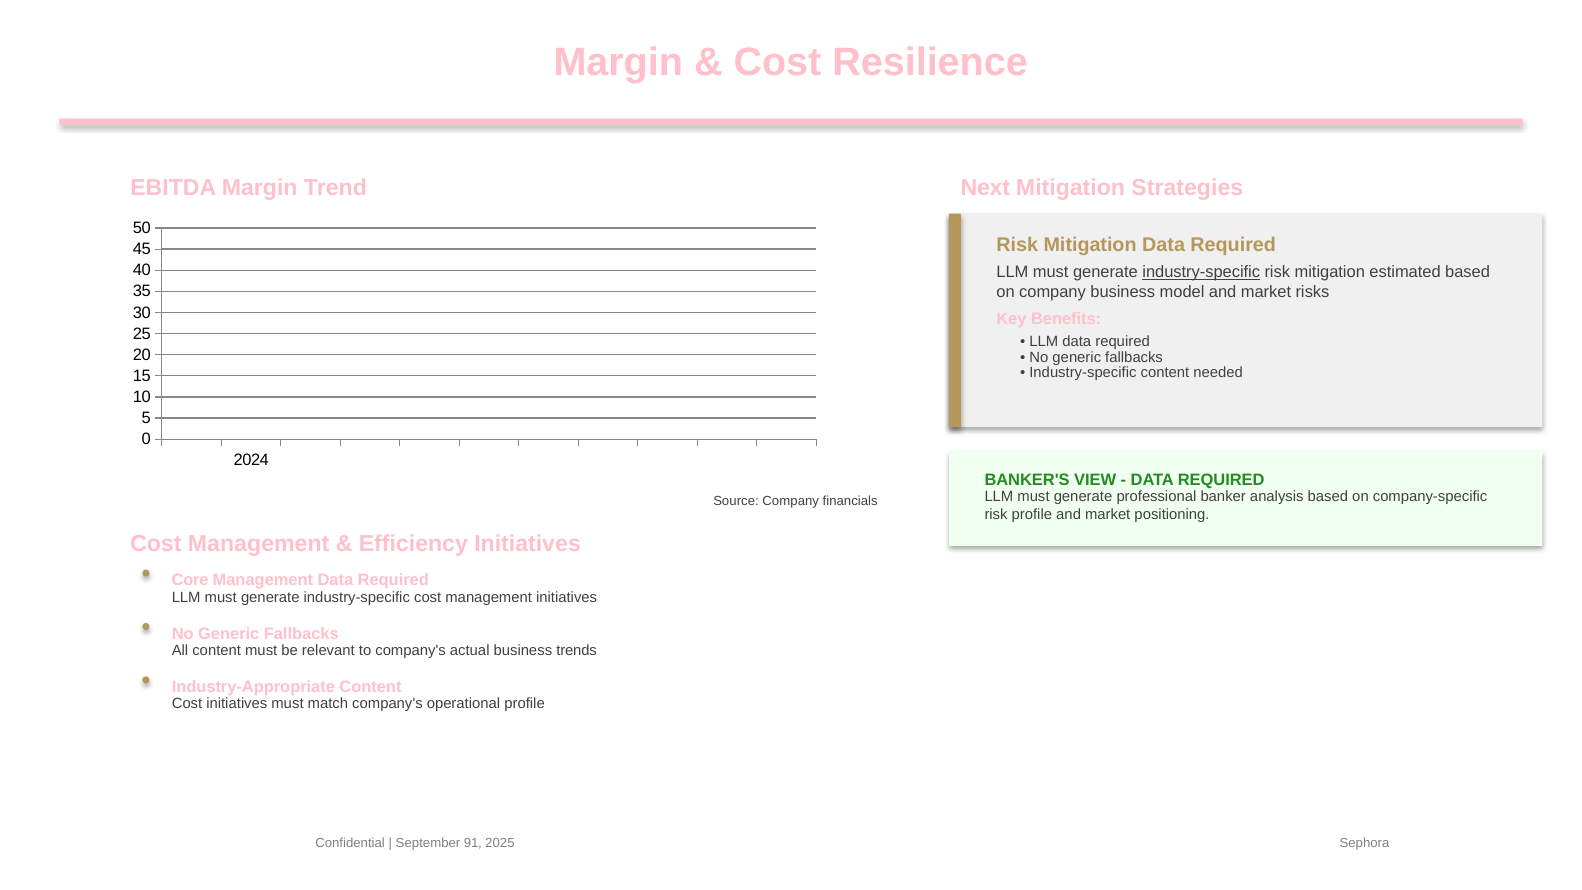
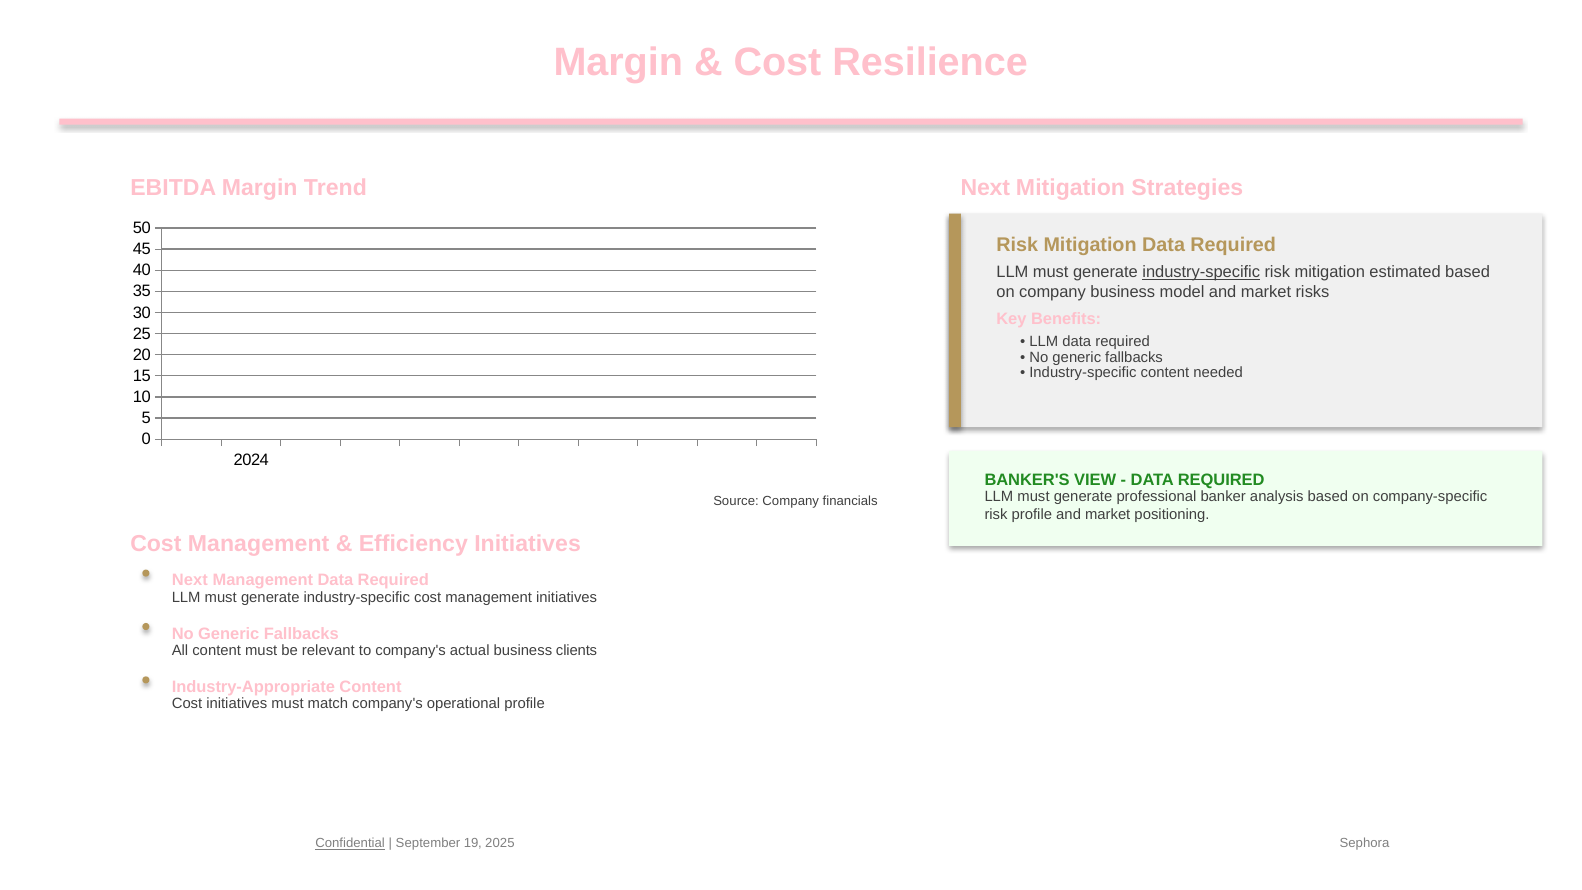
Core: Core -> Next (190, 580)
trends: trends -> clients (577, 651)
Confidential underline: none -> present (350, 843)
91: 91 -> 19 (473, 843)
